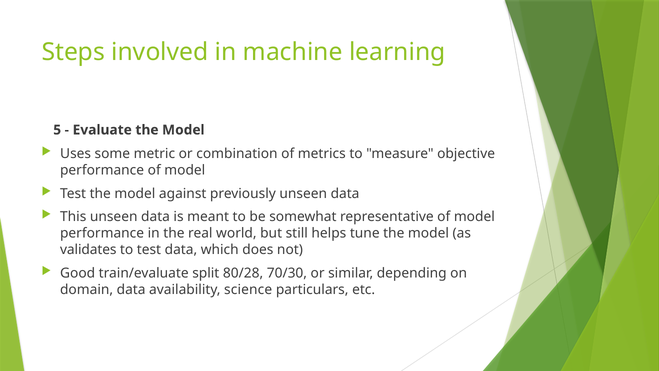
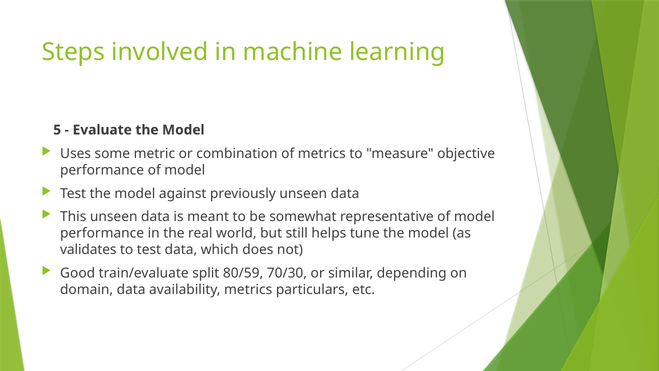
80/28: 80/28 -> 80/59 (243, 273)
availability science: science -> metrics (248, 290)
